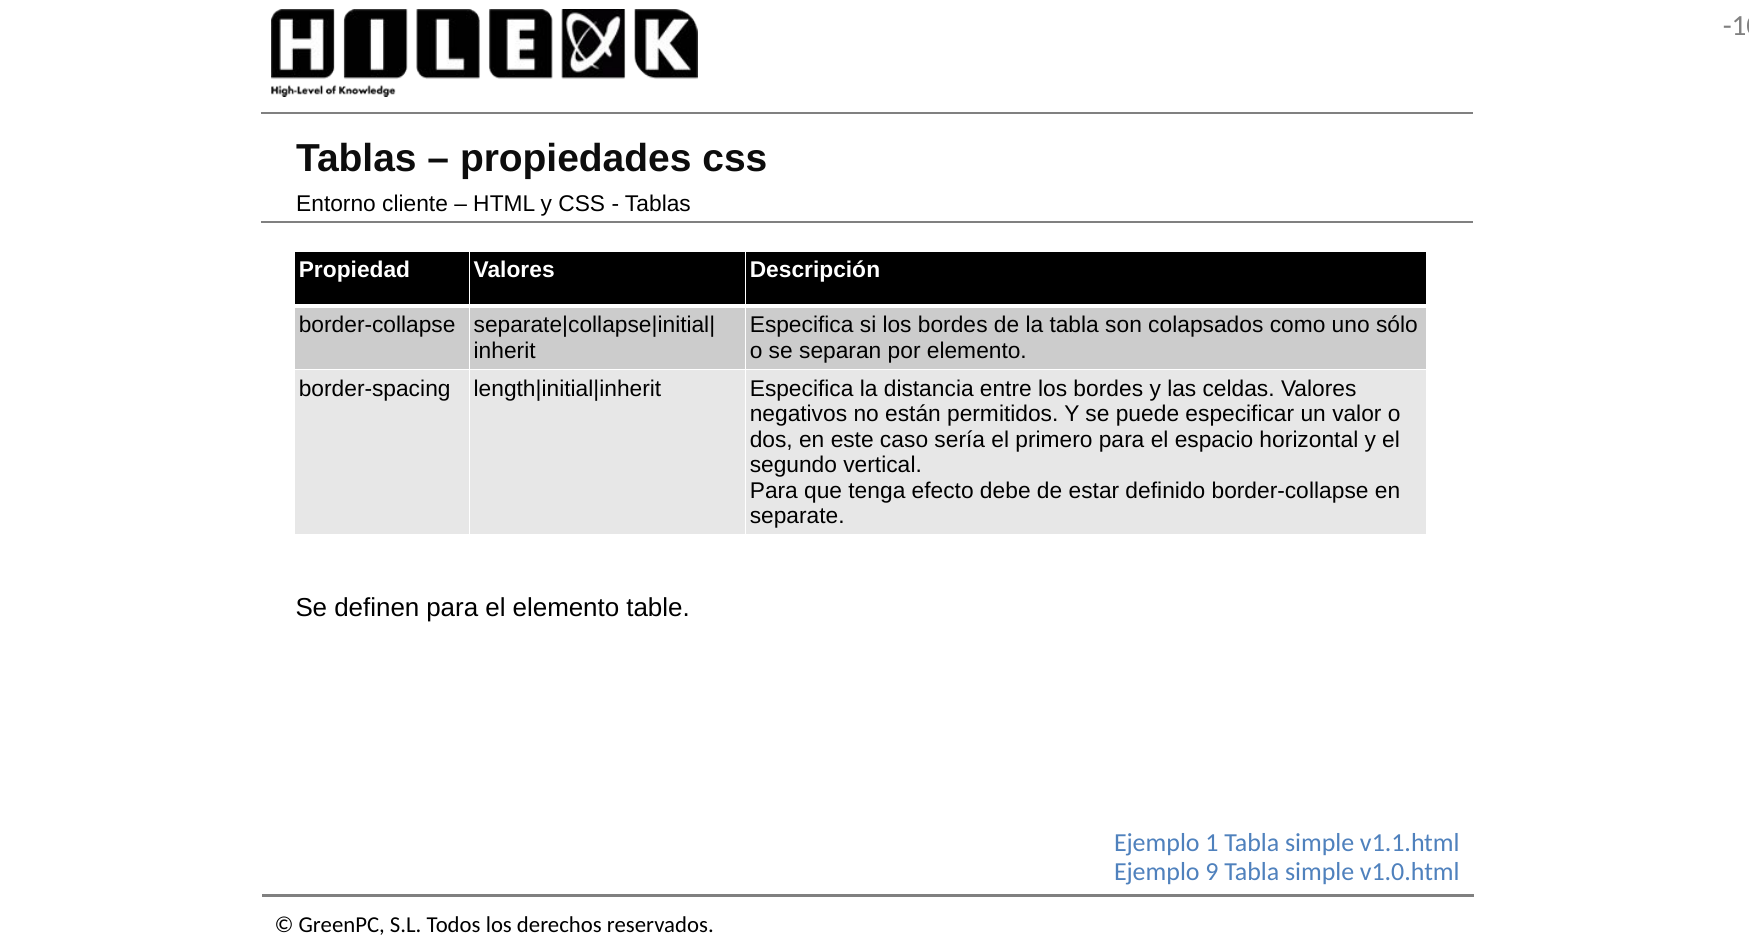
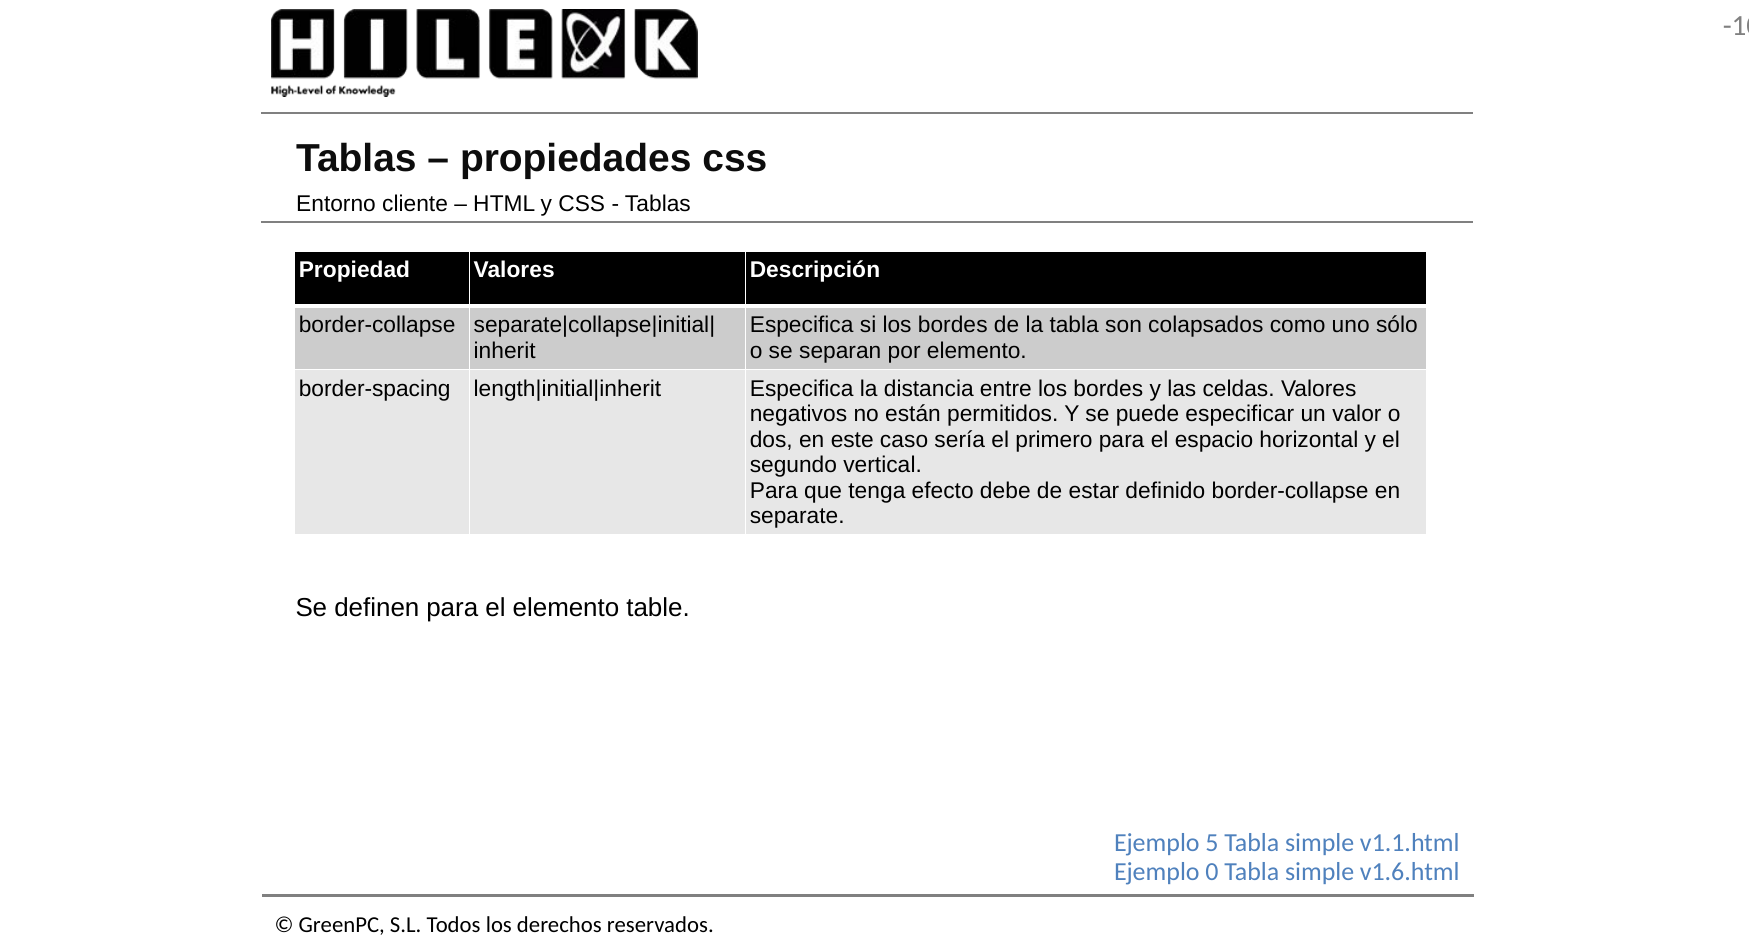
1: 1 -> 5 (1212, 843)
9: 9 -> 0 (1212, 872)
v1.0.html: v1.0.html -> v1.6.html (1410, 872)
